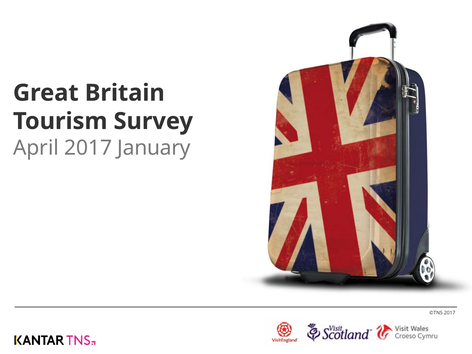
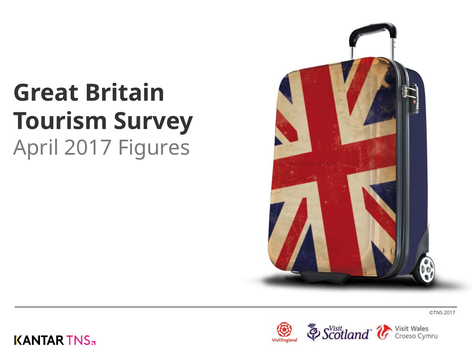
January: January -> Figures (154, 148)
